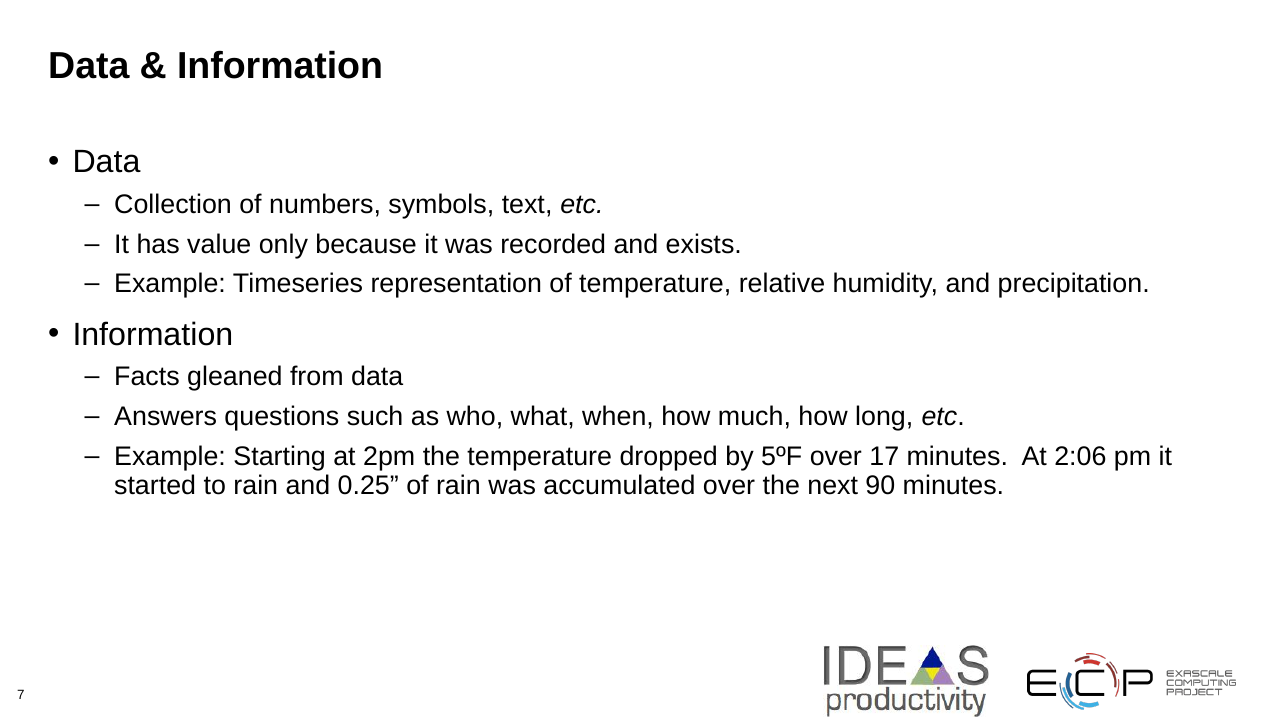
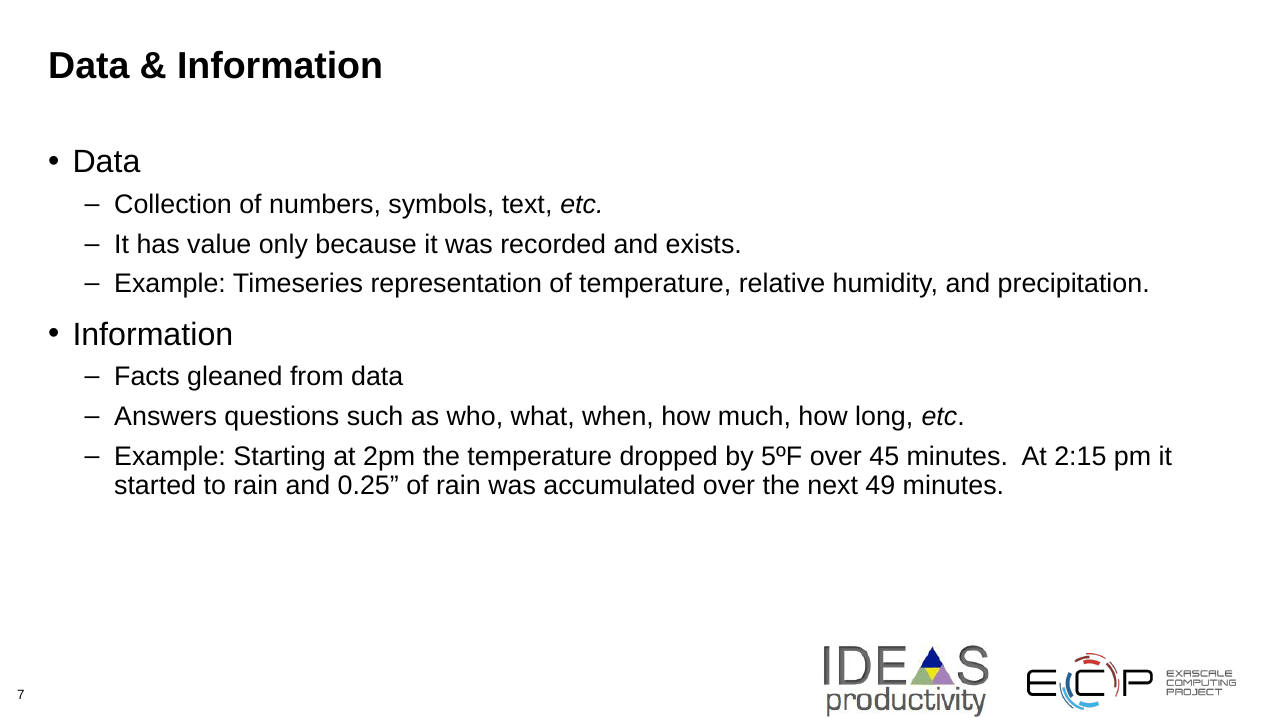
17: 17 -> 45 (884, 456)
2:06: 2:06 -> 2:15 (1080, 456)
90: 90 -> 49 (880, 485)
